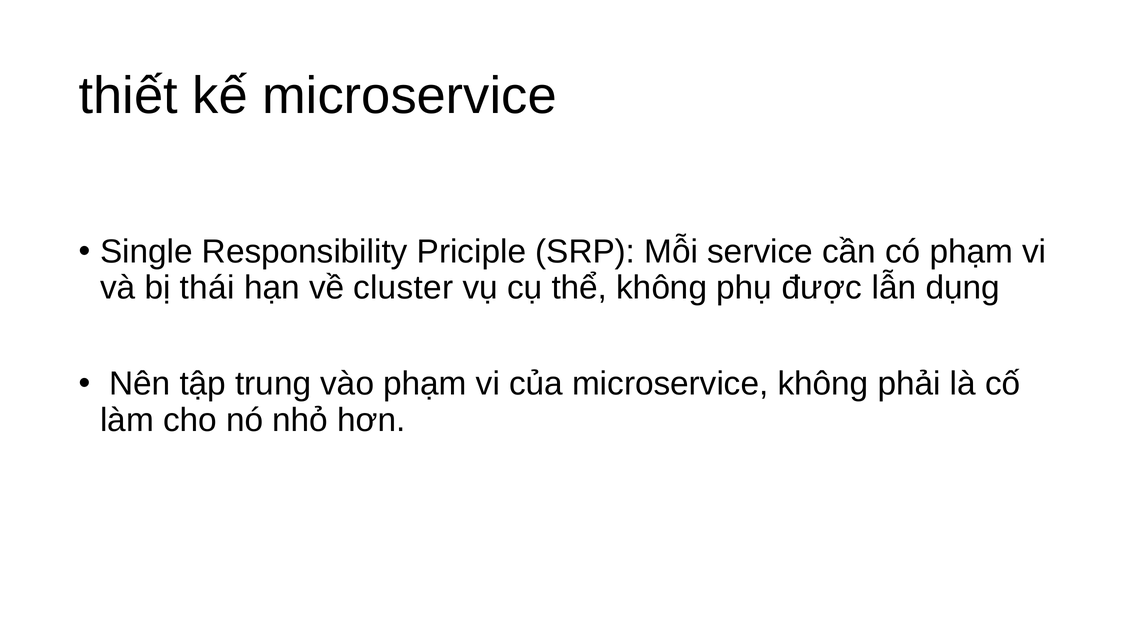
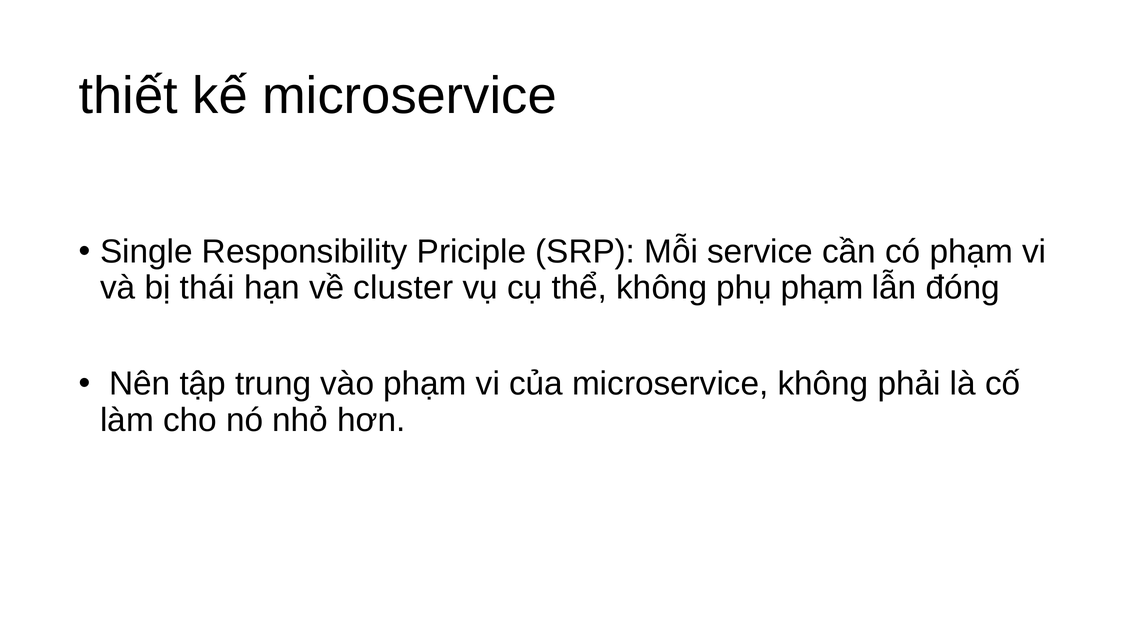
phụ được: được -> phạm (822, 288)
dụng: dụng -> đóng (963, 288)
